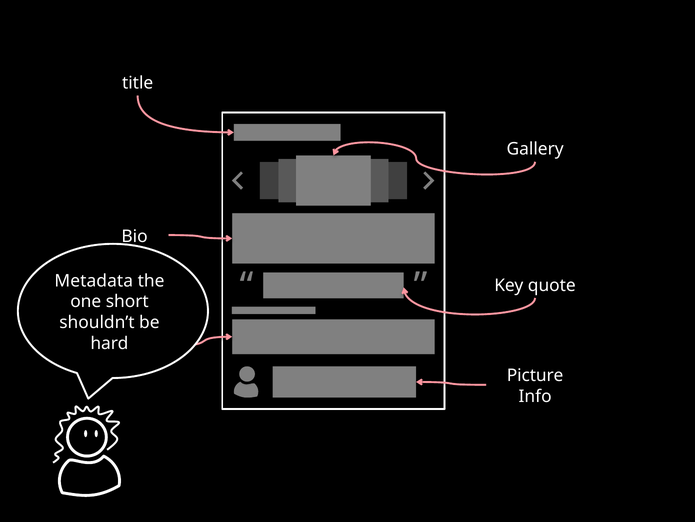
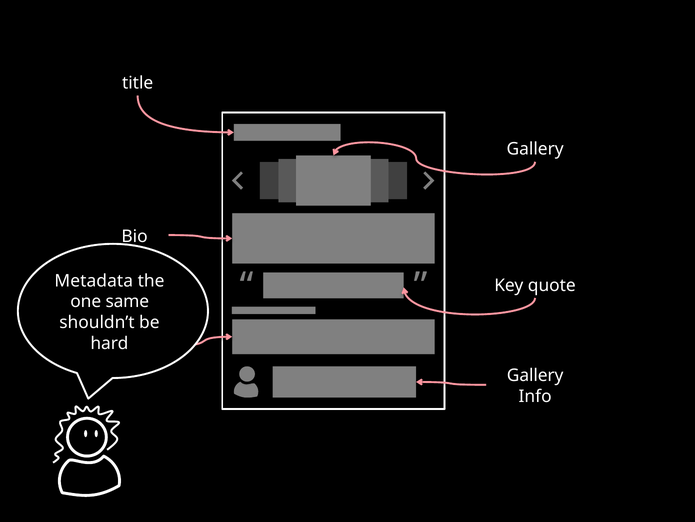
short: short -> same (127, 301)
Picture: Picture -> Gallery (535, 375)
